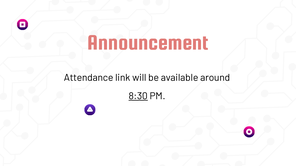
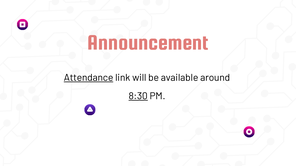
Attendance underline: none -> present (89, 78)
